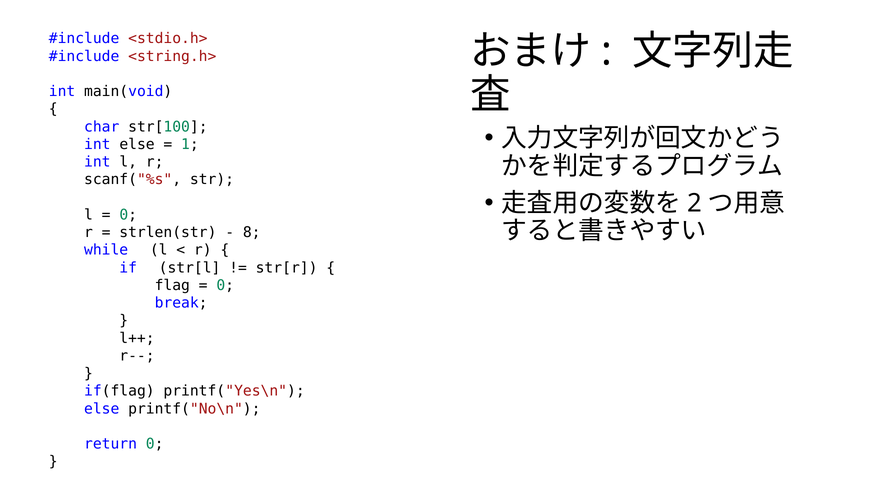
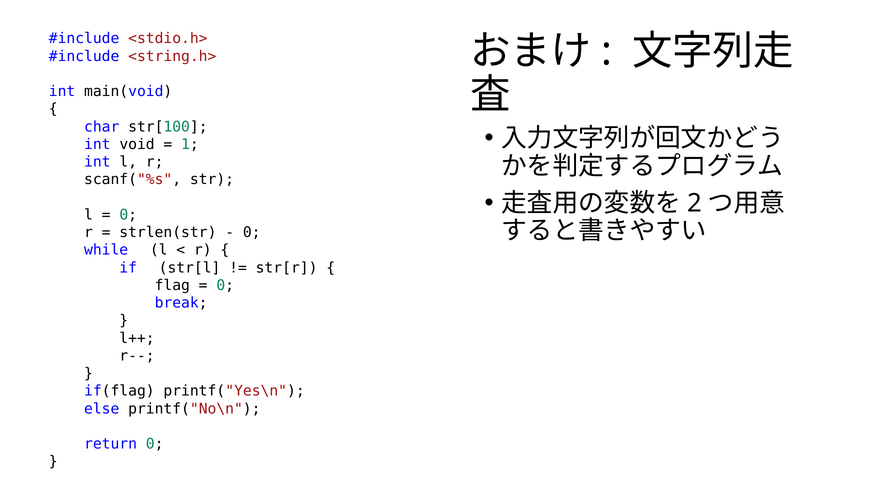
int else: else -> void (137, 144)
8: 8 -> 0 (252, 232)
